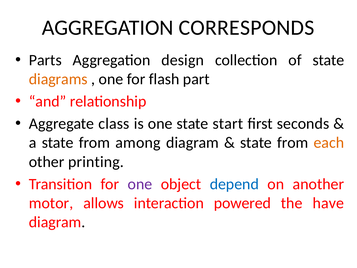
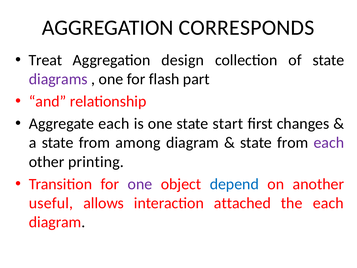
Parts: Parts -> Treat (45, 60)
diagrams colour: orange -> purple (58, 79)
Aggregate class: class -> each (114, 124)
seconds: seconds -> changes (303, 124)
each colour: orange -> purple (329, 143)
motor: motor -> useful (51, 203)
powered: powered -> attached (242, 203)
the have: have -> each (328, 203)
